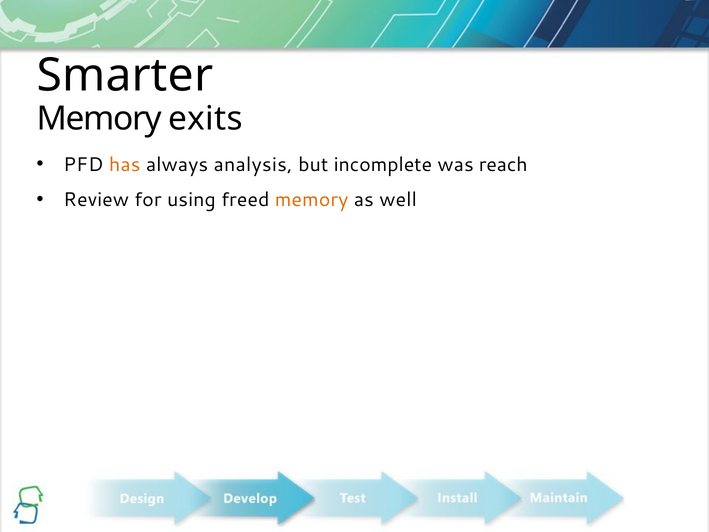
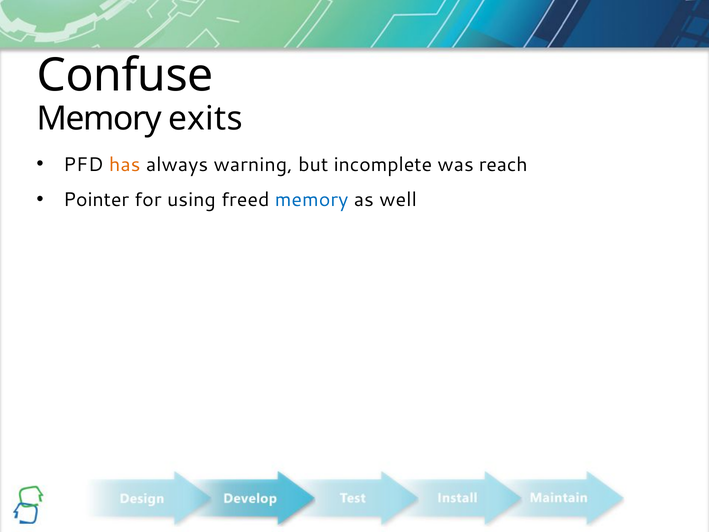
Smarter: Smarter -> Confuse (125, 76)
analysis: analysis -> warning (253, 164)
Review: Review -> Pointer (96, 200)
memory colour: orange -> blue (312, 200)
